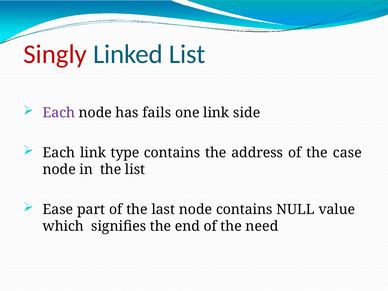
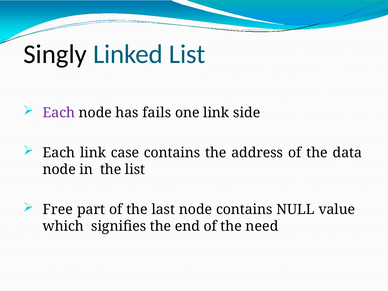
Singly colour: red -> black (55, 54)
type: type -> case (125, 153)
case: case -> data (347, 153)
Ease: Ease -> Free (58, 209)
